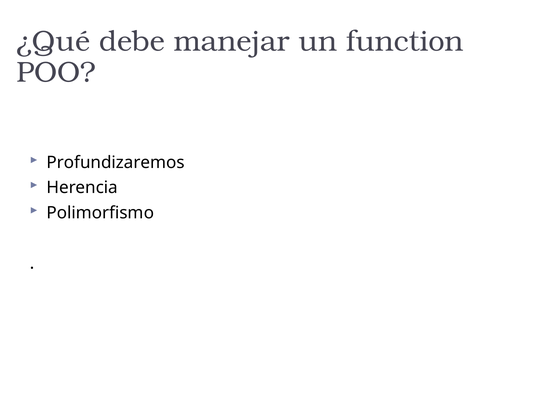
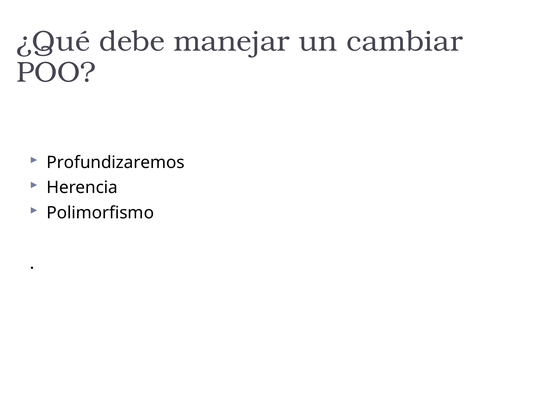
function: function -> cambiar (405, 41)
